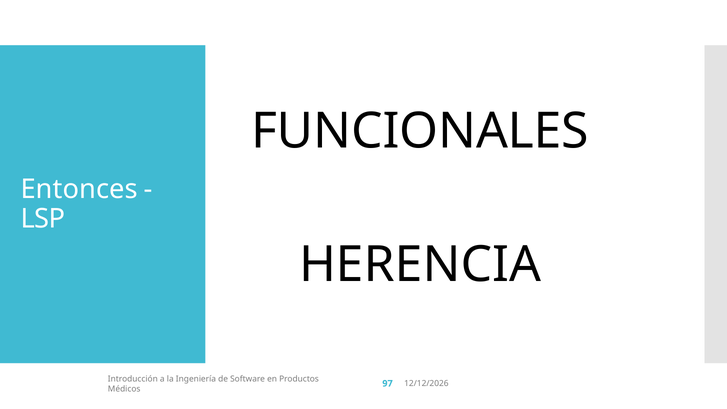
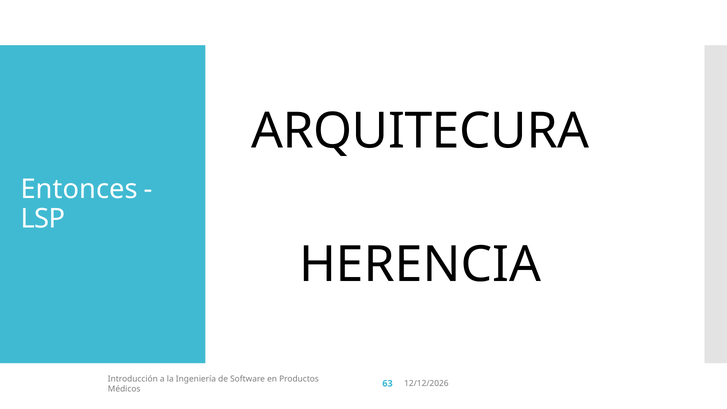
FUNCIONALES: FUNCIONALES -> ARQUITECURA (420, 131)
97: 97 -> 63 (388, 383)
